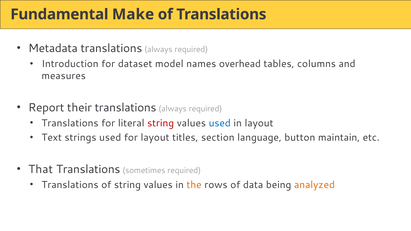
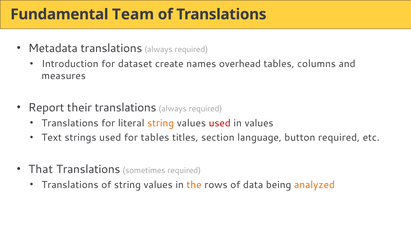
Make: Make -> Team (133, 14)
model: model -> create (169, 64)
string colour: red -> orange (161, 123)
used colour: blue -> red (220, 123)
in layout: layout -> values (259, 123)
for layout: layout -> tables (155, 138)
button maintain: maintain -> required (339, 138)
